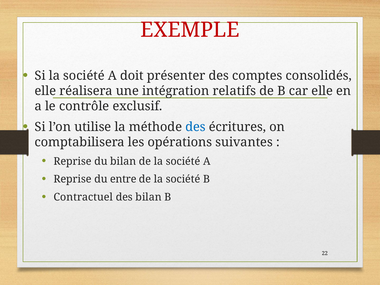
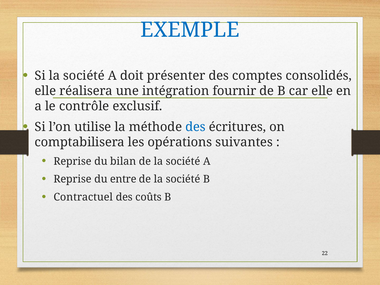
EXEMPLE colour: red -> blue (190, 30)
relatifs: relatifs -> fournir (234, 91)
des bilan: bilan -> coûts (149, 197)
